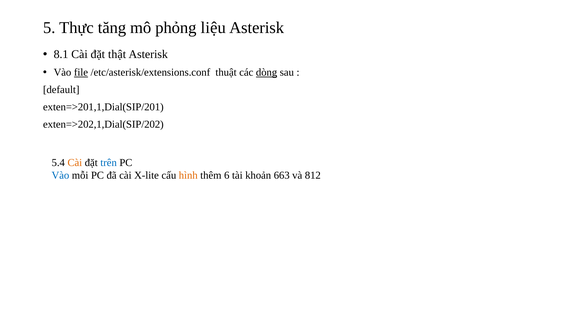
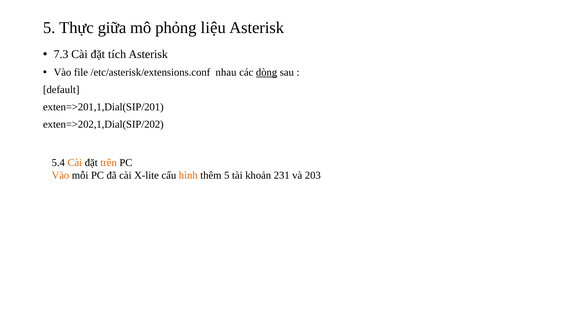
tăng: tăng -> giữa (112, 28)
8.1: 8.1 -> 7.3 (61, 54)
thật: thật -> tích (117, 54)
file underline: present -> none (81, 72)
thuật: thuật -> nhau (226, 72)
trên colour: blue -> orange (109, 162)
Vào colour: blue -> orange (60, 175)
thêm 6: 6 -> 5 (227, 175)
663: 663 -> 231 (282, 175)
812: 812 -> 203 (313, 175)
